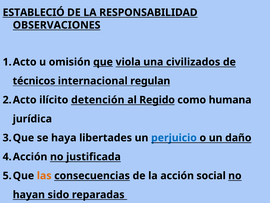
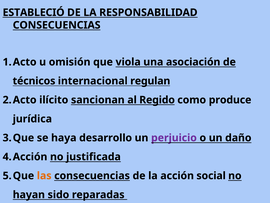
OBSERVACIONES: OBSERVACIONES -> CONSECUENCIAS (57, 25)
que underline: present -> none (103, 62)
civilizados: civilizados -> asociación (193, 62)
detención: detención -> sancionan (98, 100)
humana: humana -> produce (230, 100)
libertades: libertades -> desarrollo (106, 137)
perjuicio colour: blue -> purple (174, 137)
